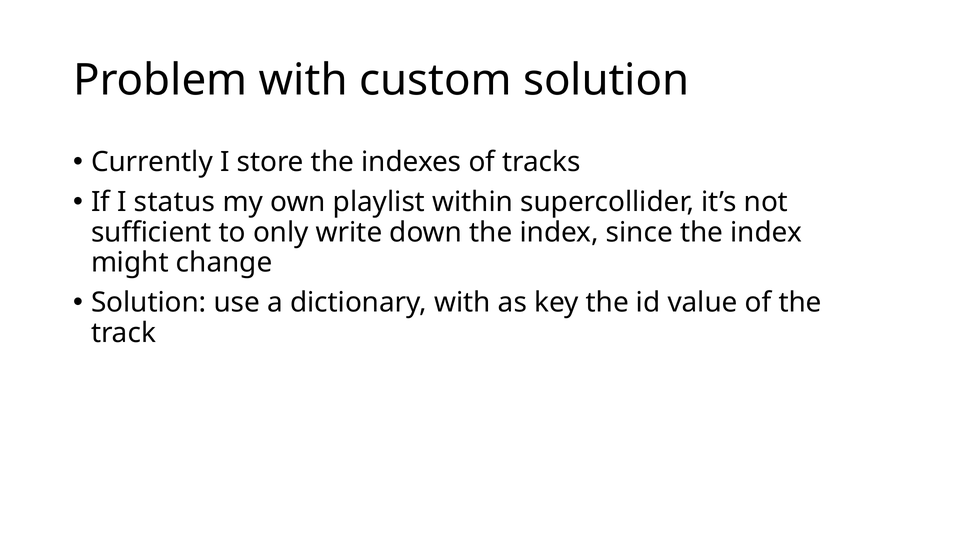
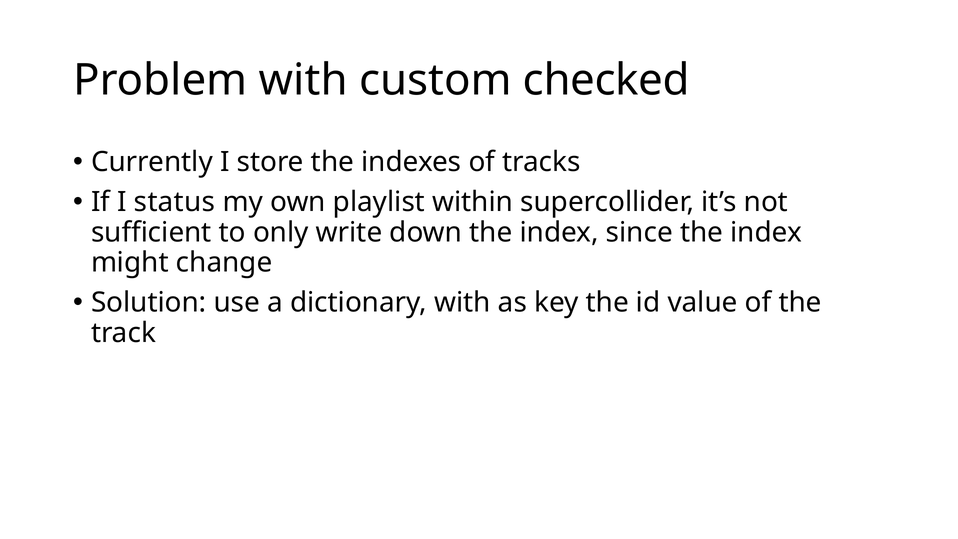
custom solution: solution -> checked (606, 80)
